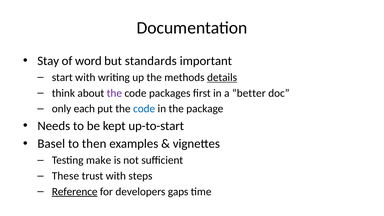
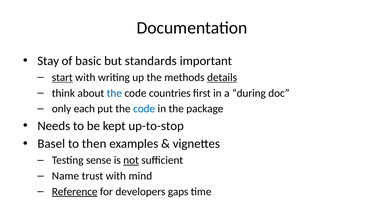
word: word -> basic (88, 61)
start underline: none -> present (62, 77)
the colour: purple -> blue (114, 93)
packages: packages -> countries (170, 93)
better: better -> during (249, 93)
up-to-start: up-to-start -> up-to-stop (156, 126)
make: make -> sense (99, 160)
not underline: none -> present (131, 160)
These: These -> Name (65, 176)
steps: steps -> mind (140, 176)
